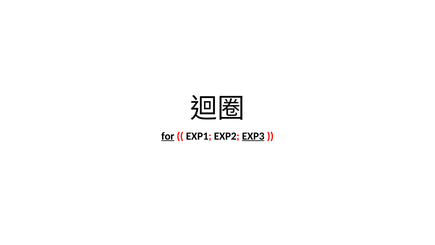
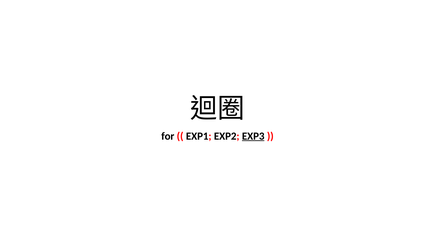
for underline: present -> none (168, 136)
